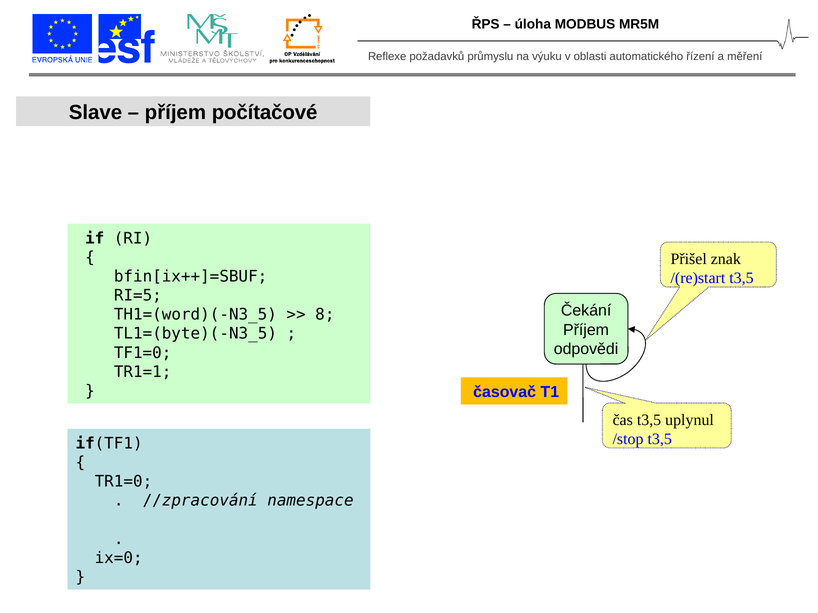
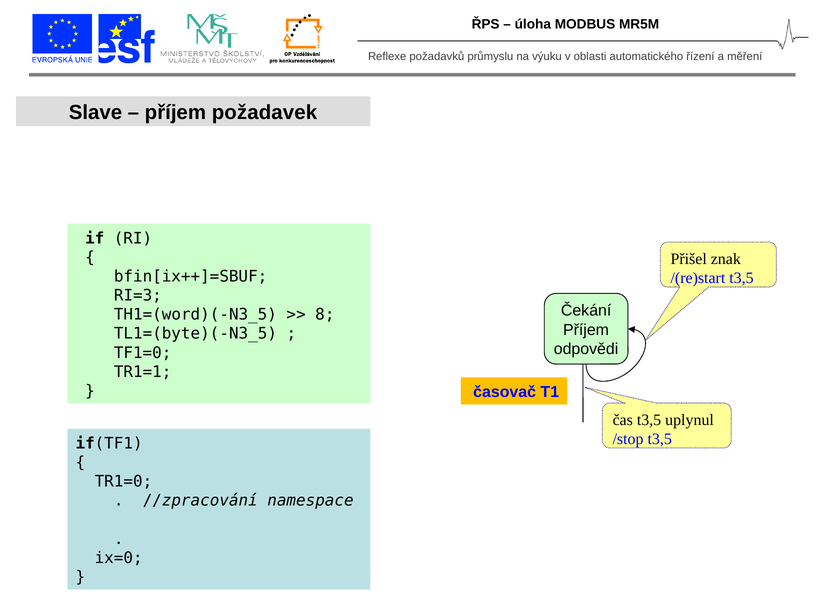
počítačové: počítačové -> požadavek (264, 113)
RI=5: RI=5 -> RI=3 (138, 296)
